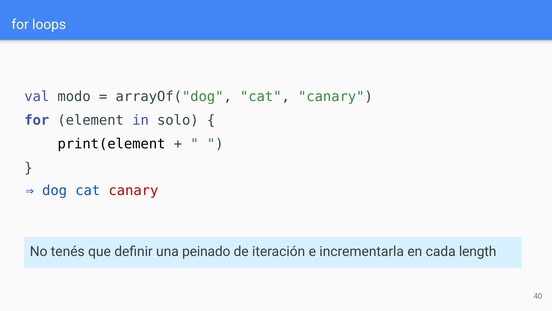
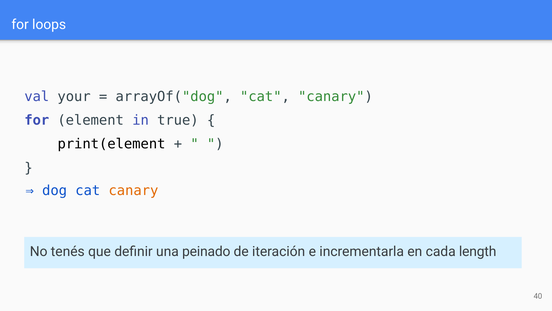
modo: modo -> your (74, 97)
solo: solo -> true (178, 120)
canary colour: red -> orange (133, 190)
